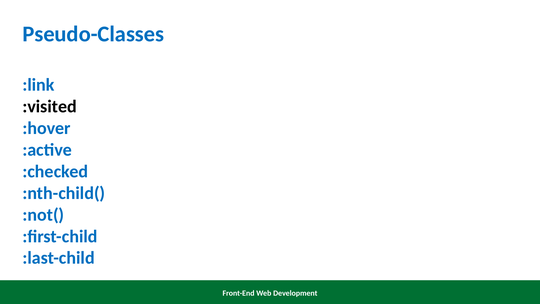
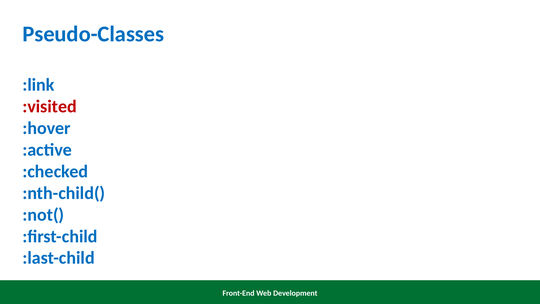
:visited colour: black -> red (50, 107)
